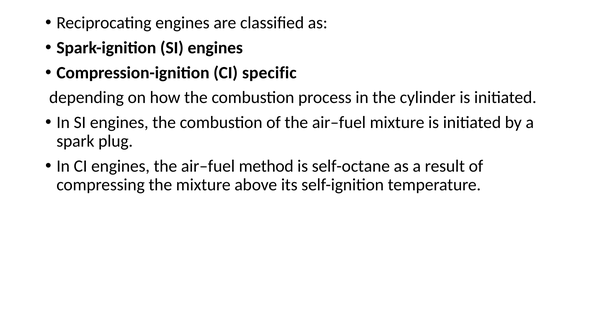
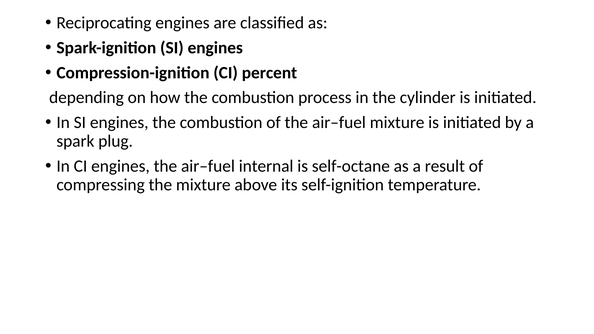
specific: specific -> percent (269, 73)
method: method -> internal (266, 166)
